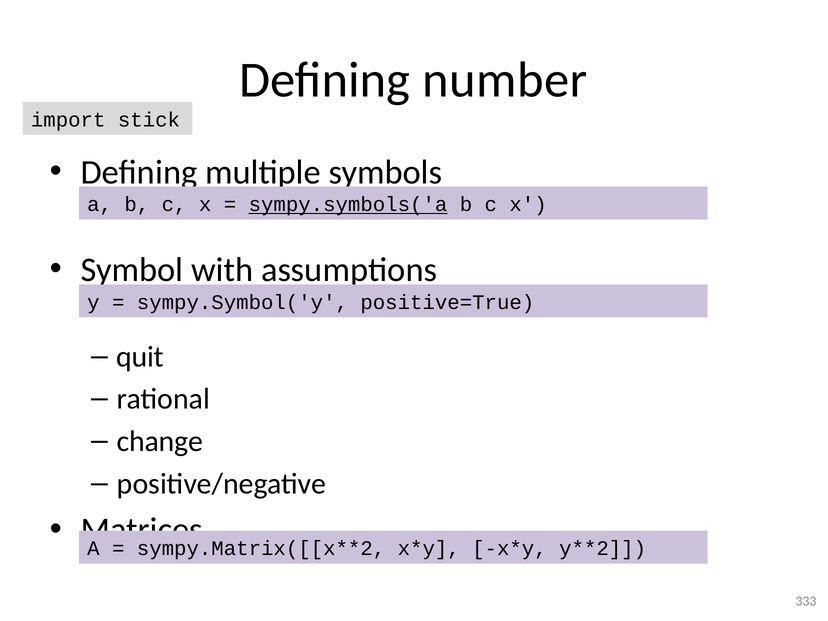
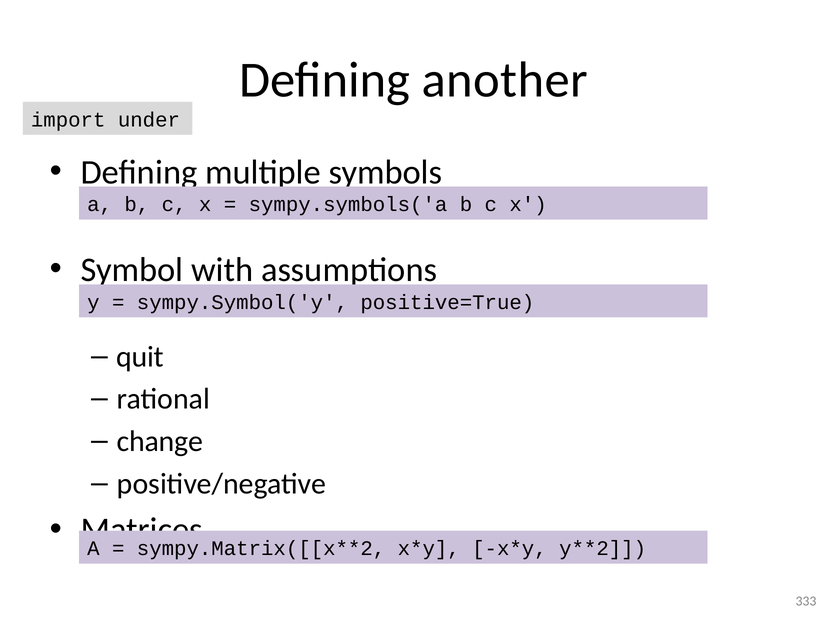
number: number -> another (505, 80)
stick: stick -> under (149, 120)
sympy.symbols('a underline: present -> none (348, 205)
